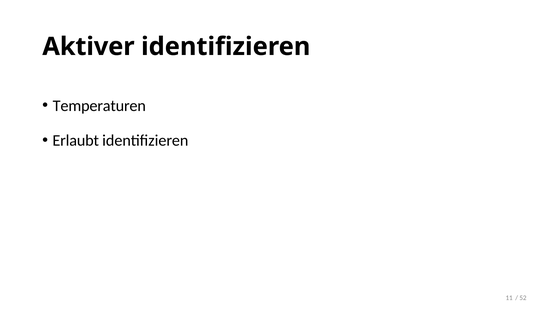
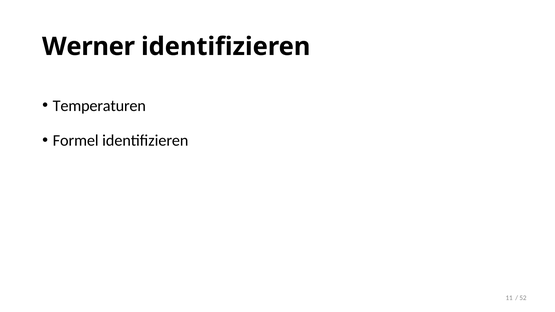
Aktiver: Aktiver -> Werner (89, 47)
Erlaubt: Erlaubt -> Formel (76, 141)
